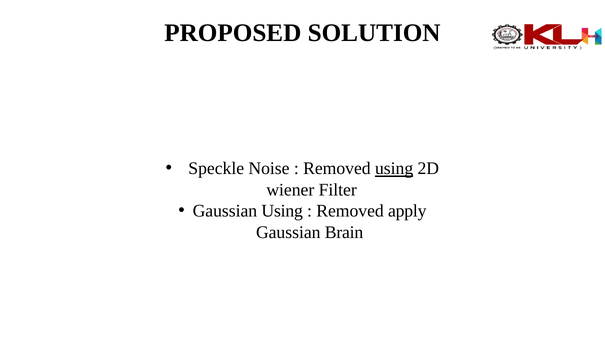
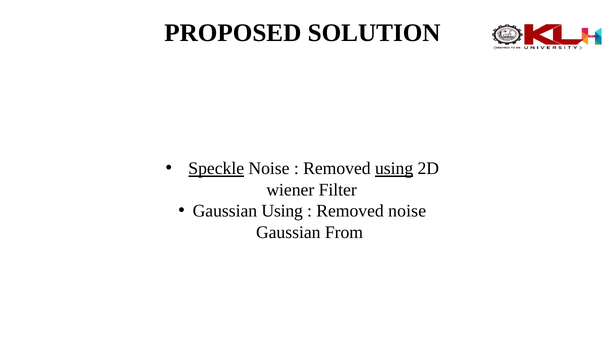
Speckle underline: none -> present (216, 168)
Removed apply: apply -> noise (407, 211)
Brain: Brain -> From (344, 232)
